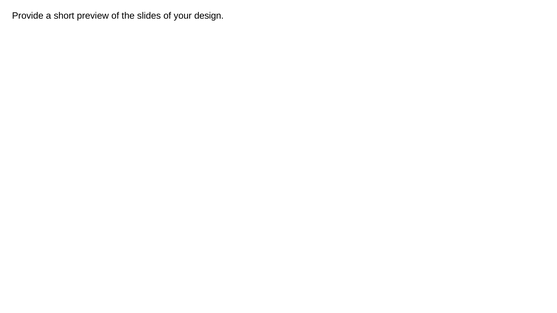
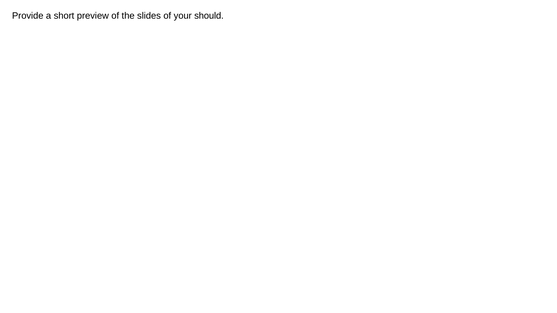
design: design -> should (209, 16)
